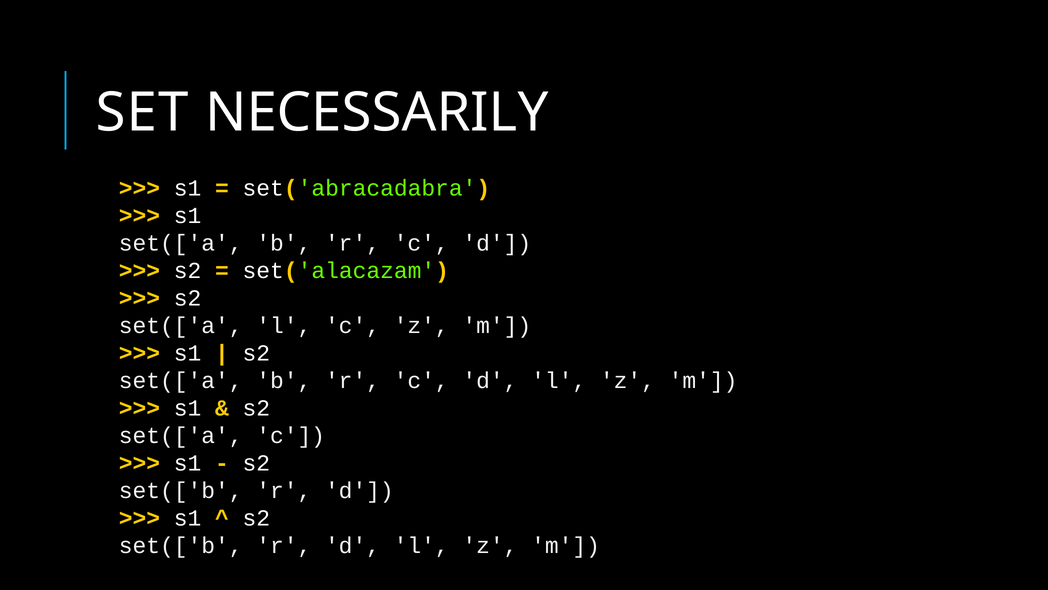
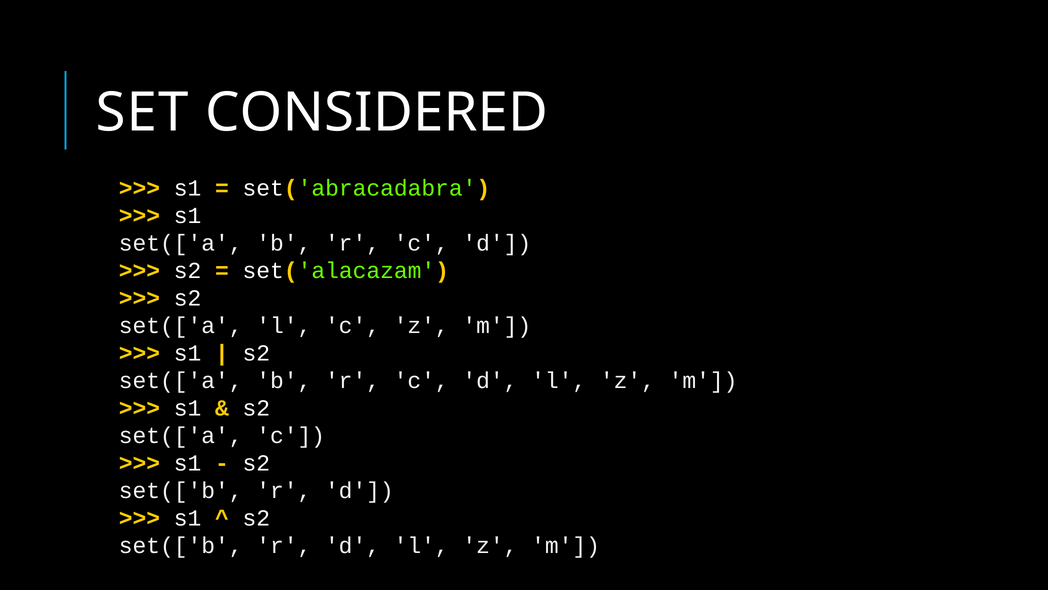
NECESSARILY: NECESSARILY -> CONSIDERED (377, 112)
